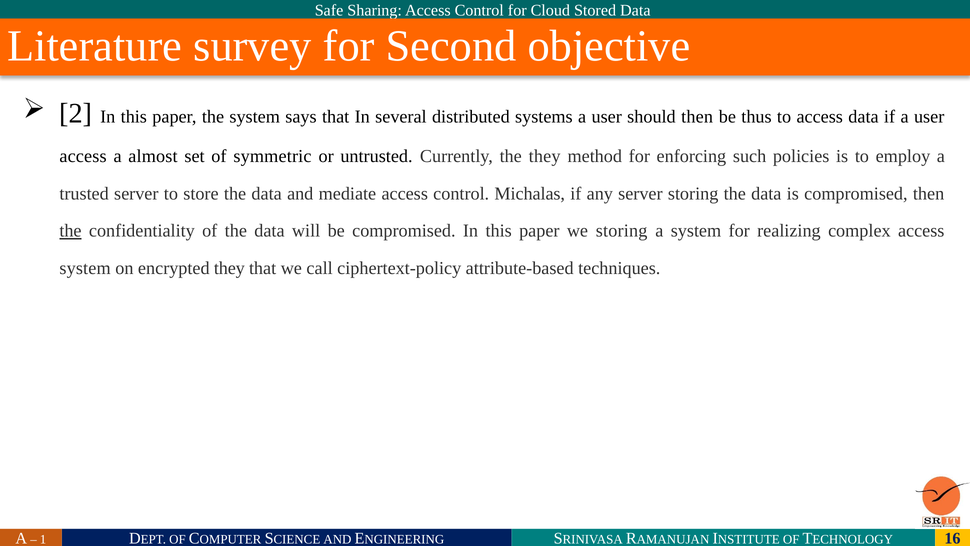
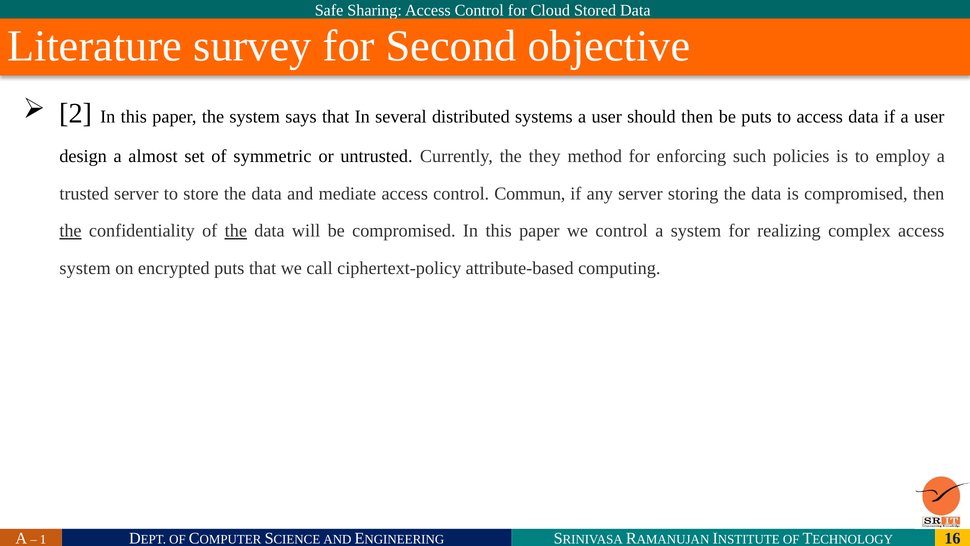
be thus: thus -> puts (756, 117)
access: access -> design (83, 156)
Michalas: Michalas -> Commun (530, 193)
the underline: none -> present (236, 231)
we storing: storing -> control (622, 231)
encrypted they: they -> puts (229, 268)
techniques: techniques -> computing (619, 268)
